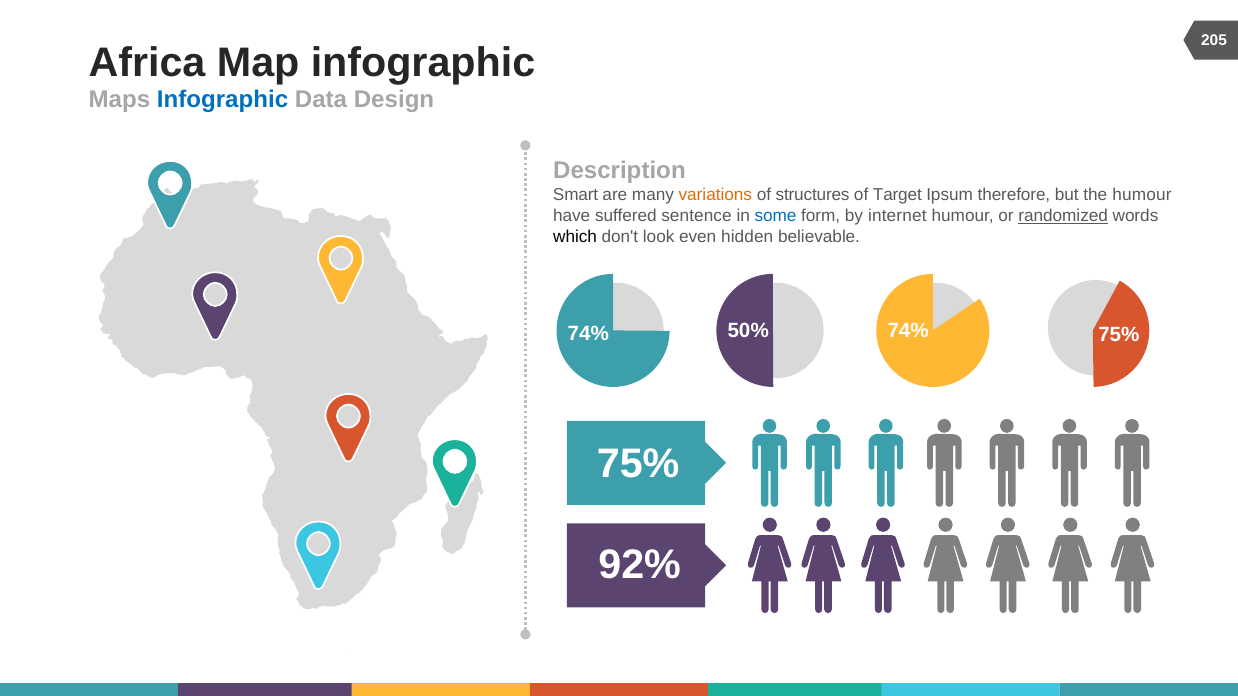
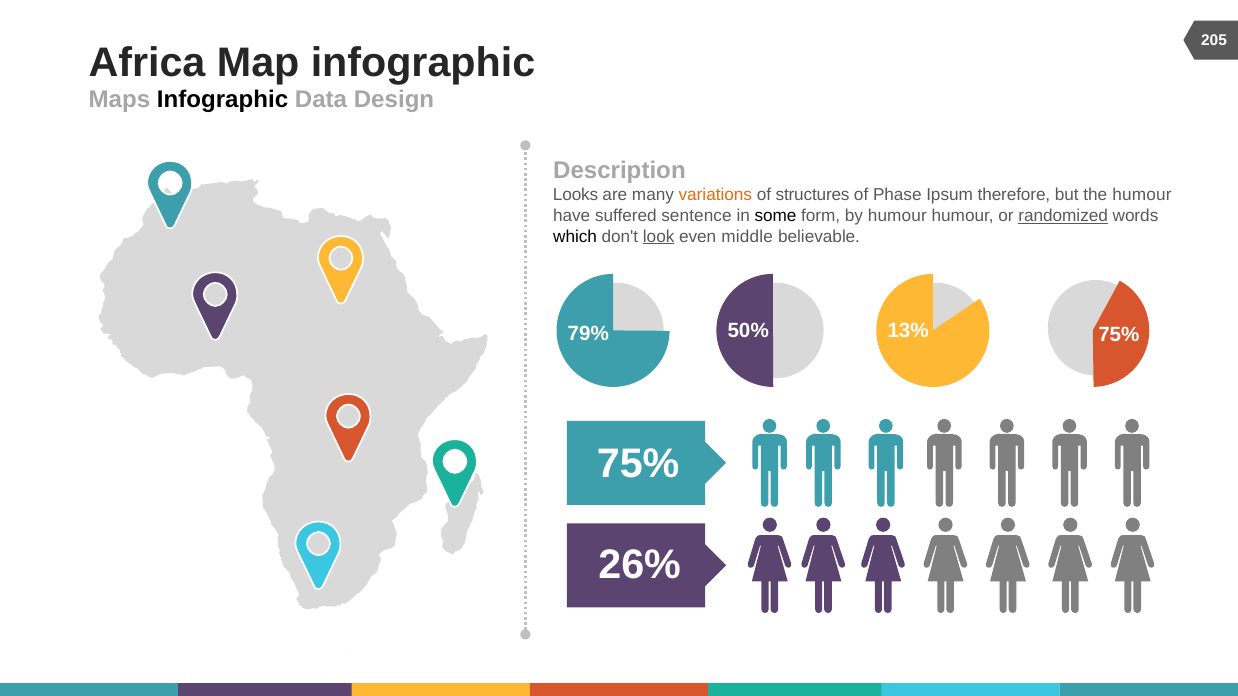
Infographic colour: blue -> black (223, 99)
Smart: Smart -> Looks (576, 195)
Target: Target -> Phase (897, 195)
some colour: blue -> black (776, 216)
by internet: internet -> humour (897, 216)
look underline: none -> present (659, 237)
hidden: hidden -> middle (747, 237)
74%: 74% -> 79% (588, 334)
50% 74%: 74% -> 13% (908, 331)
92%: 92% -> 26% (640, 566)
